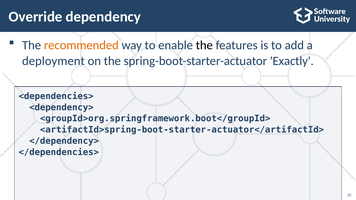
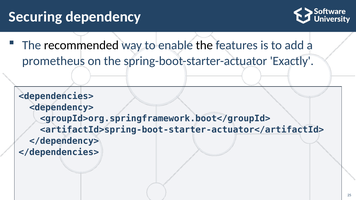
Override: Override -> Securing (35, 17)
recommended colour: orange -> black (81, 45)
deployment: deployment -> prometheus (53, 61)
